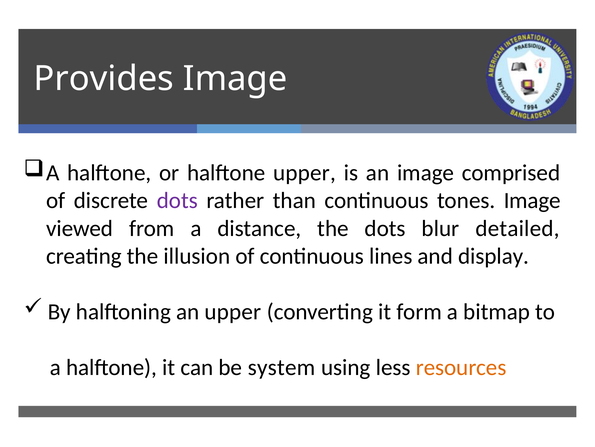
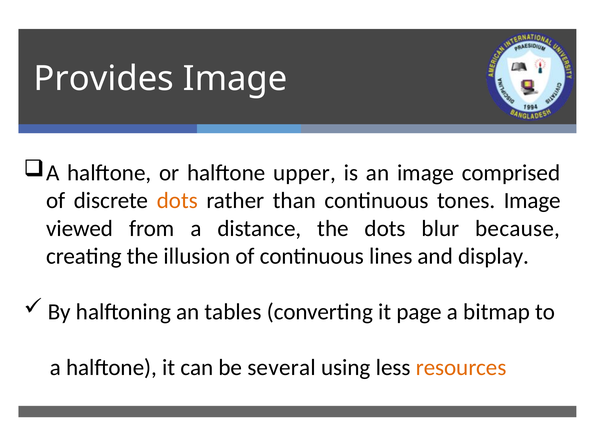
dots colour: purple -> orange (177, 200)
detailed: detailed -> because (518, 228)
an upper: upper -> tables (233, 311)
form: form -> page (419, 311)
system: system -> several (281, 367)
